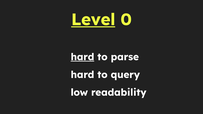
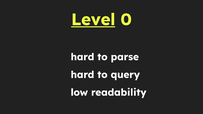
hard underline: present -> none (82, 57)
